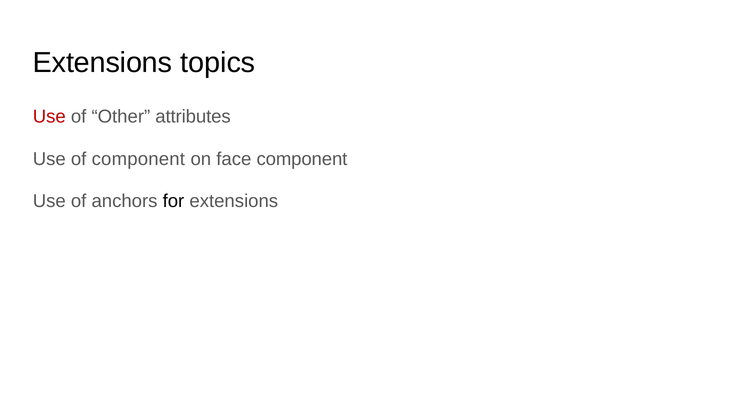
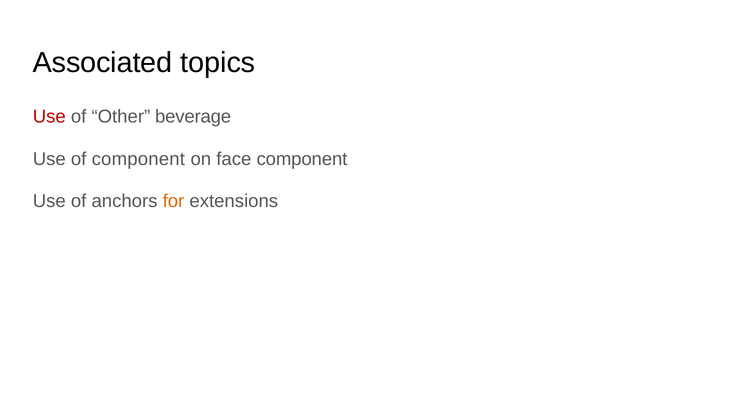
Extensions: Extensions -> Associated (103, 63)
attributes: attributes -> beverage (193, 117)
for colour: black -> orange (173, 201)
